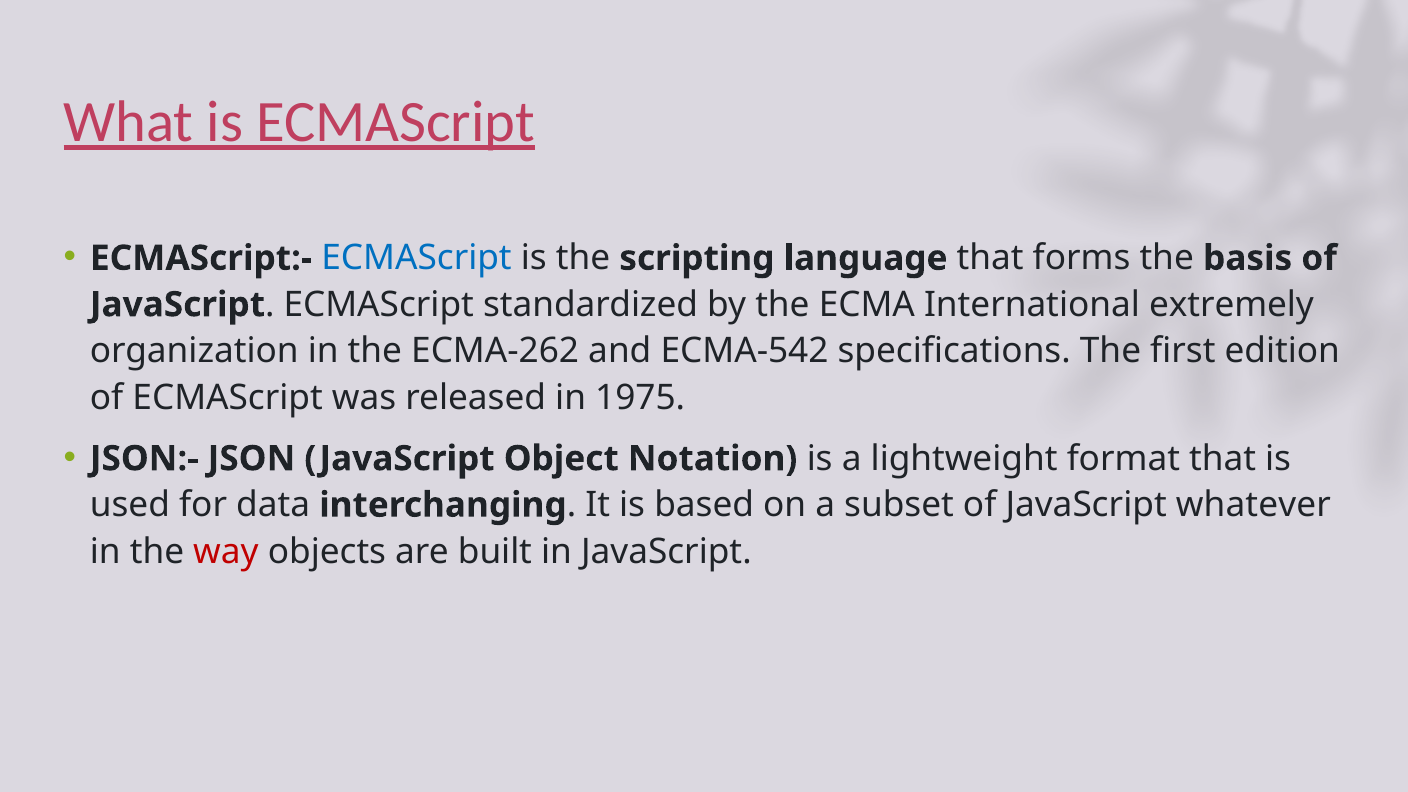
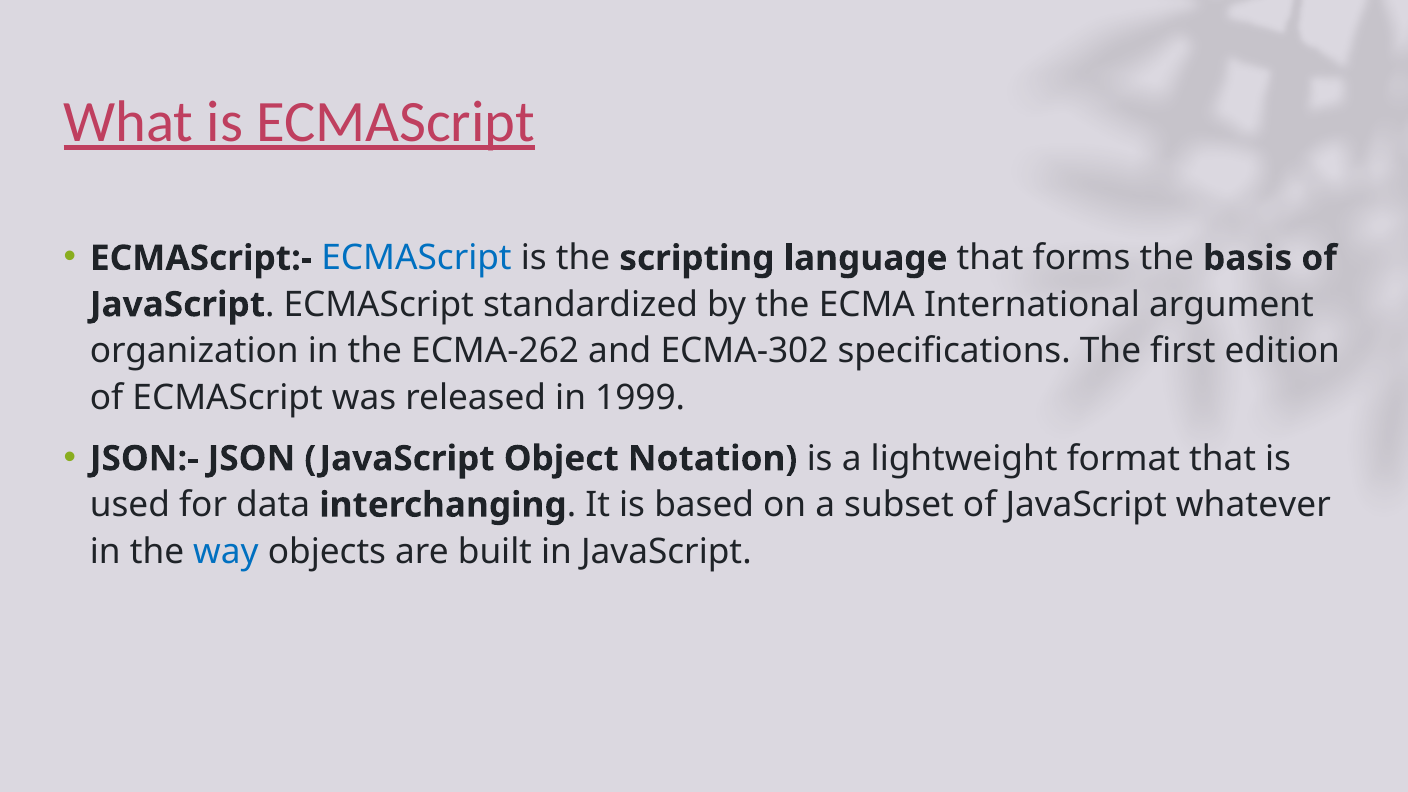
extremely: extremely -> argument (1231, 305)
ECMA-542: ECMA-542 -> ECMA-302 (745, 351)
1975: 1975 -> 1999 (640, 398)
way colour: red -> blue (226, 552)
